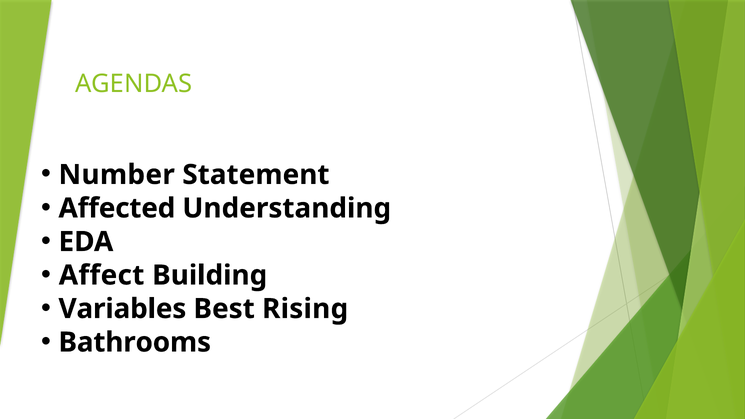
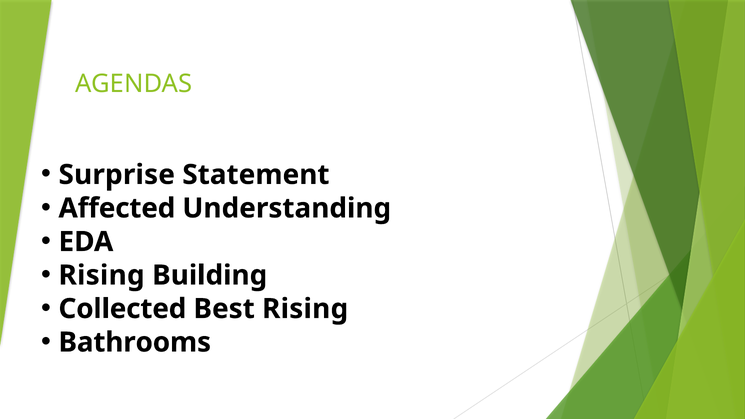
Number: Number -> Surprise (117, 175)
Affect: Affect -> Rising (102, 275)
Variables: Variables -> Collected (122, 309)
